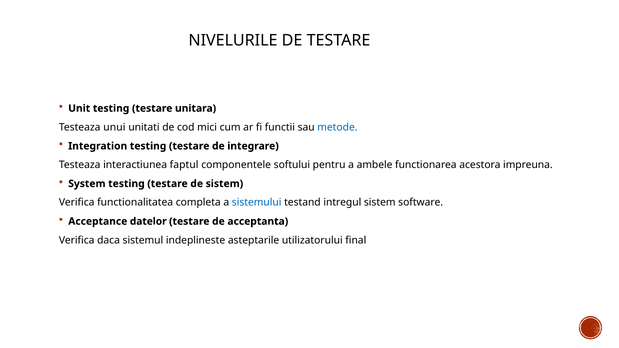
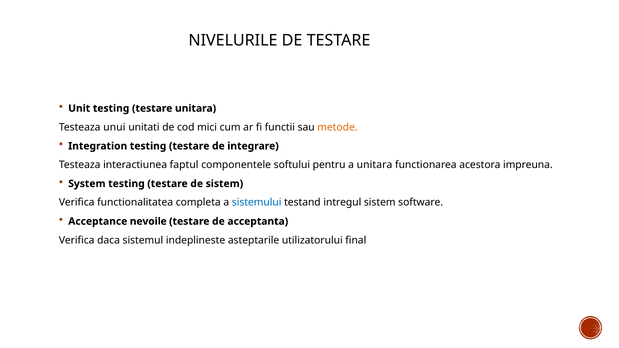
metode colour: blue -> orange (337, 127)
a ambele: ambele -> unitara (375, 165)
datelor: datelor -> nevoile (148, 221)
